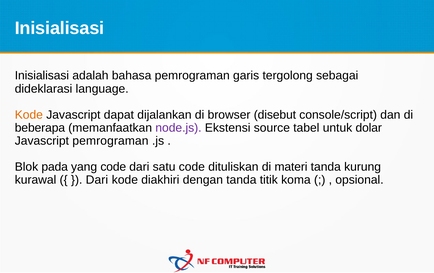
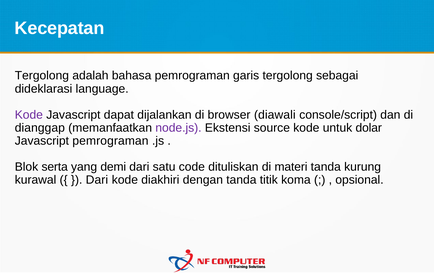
Inisialisasi: Inisialisasi -> Kecepatan (60, 28)
Inisialisasi: Inisialisasi -> Tergolong (42, 76)
Kode colour: orange -> purple (29, 115)
disebut: disebut -> diawali (275, 115)
beberapa: beberapa -> dianggap (40, 128)
source tabel: tabel -> kode (306, 128)
pada: pada -> serta (55, 167)
yang code: code -> demi (113, 167)
